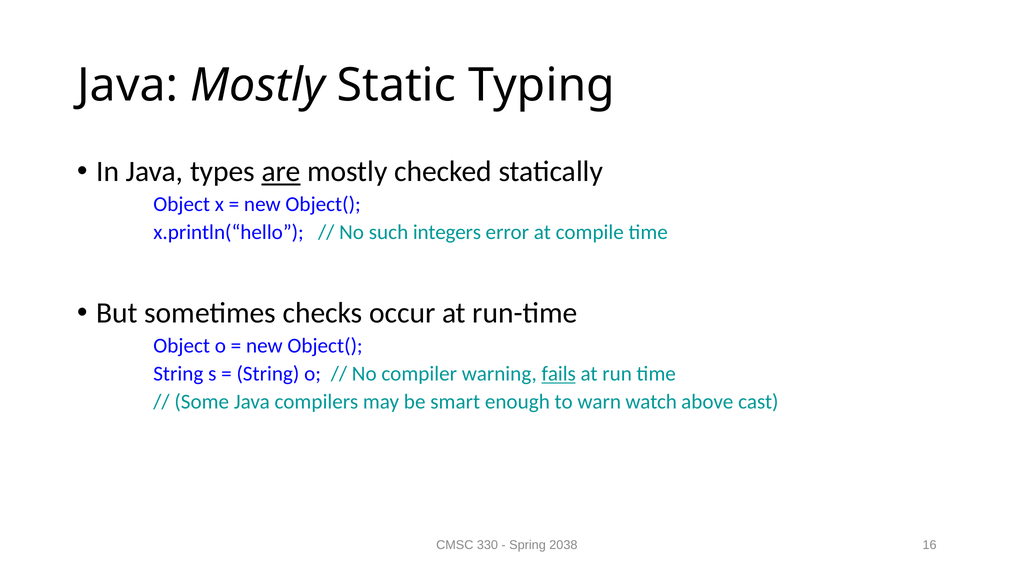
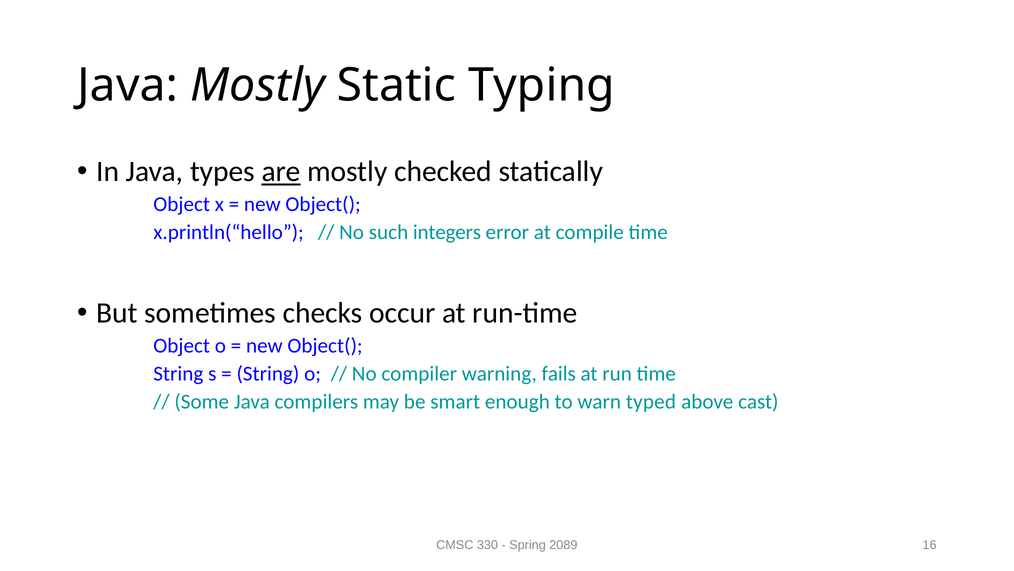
fails underline: present -> none (559, 373)
watch: watch -> typed (651, 402)
2038: 2038 -> 2089 (563, 545)
